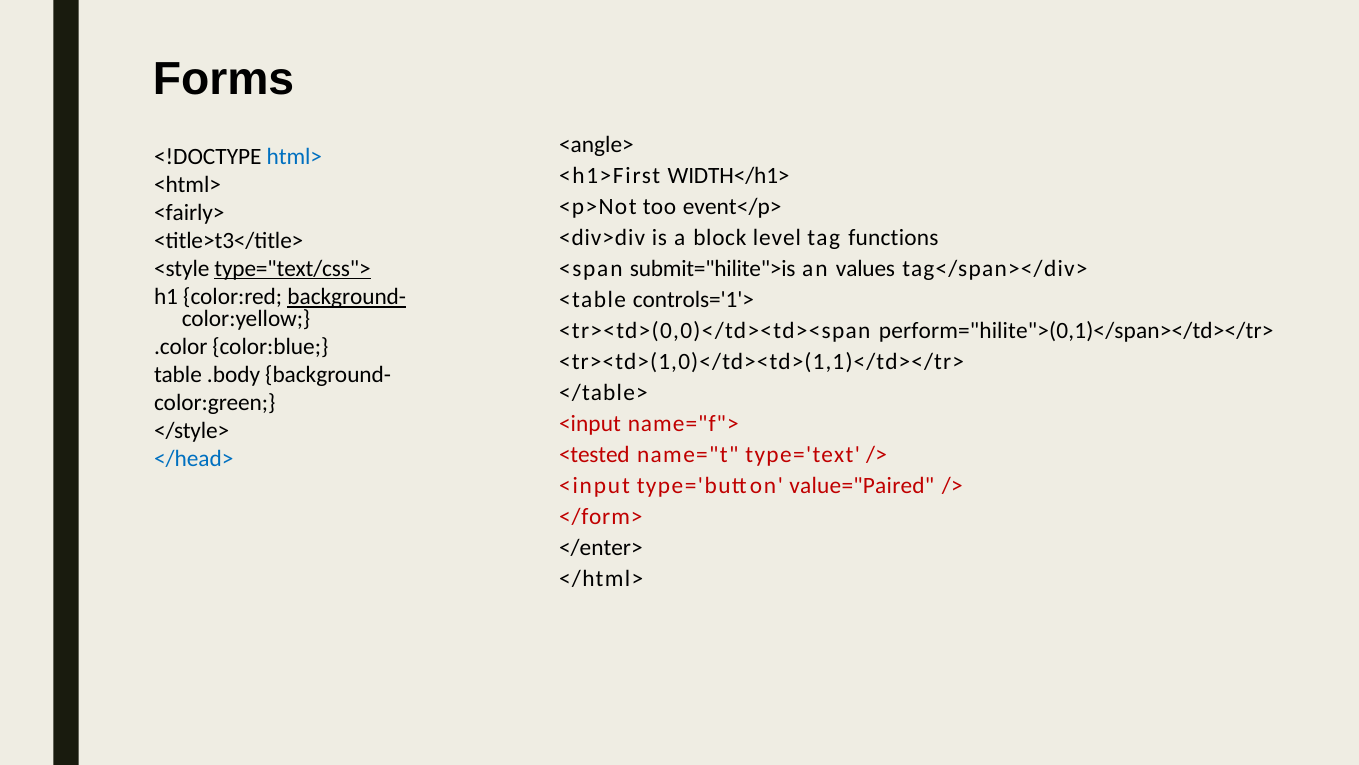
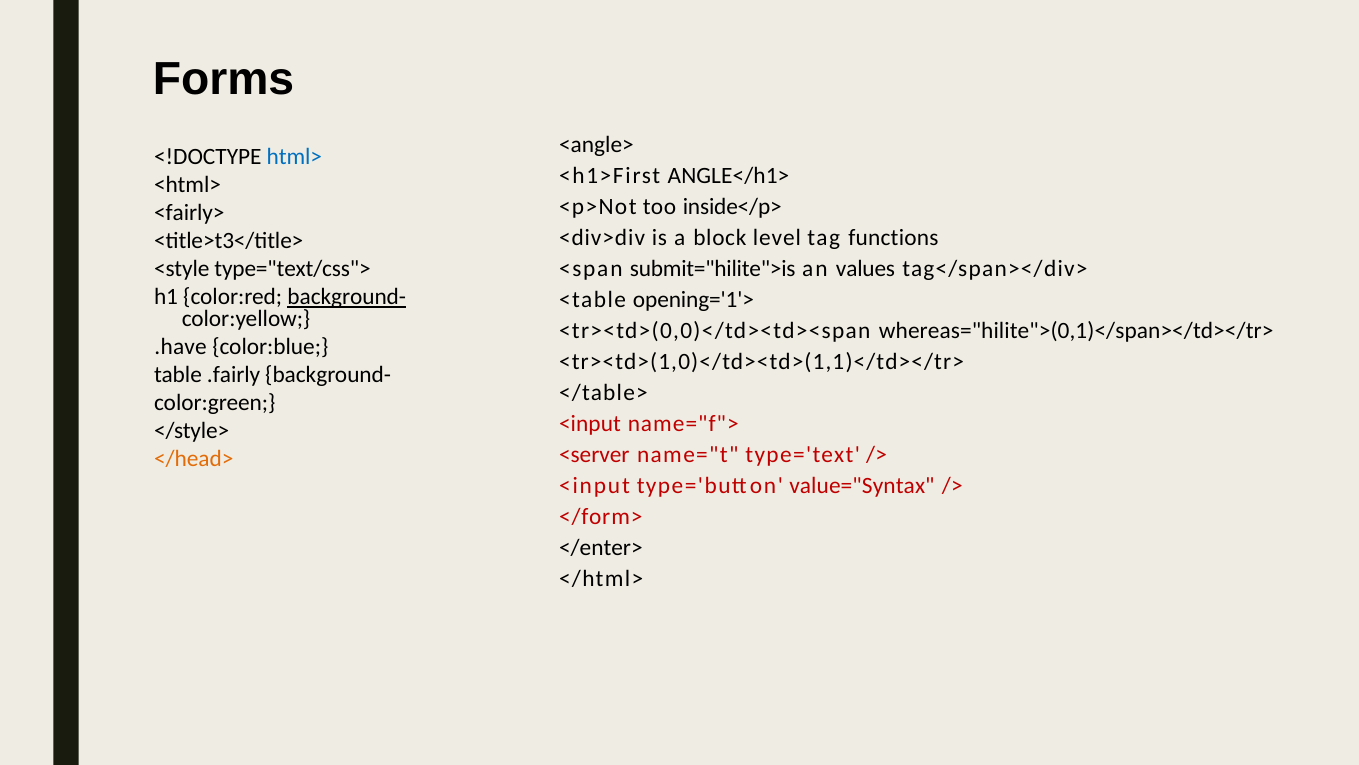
WIDTH</h1>: WIDTH</h1> -> ANGLE</h1> (729, 175)
event</p>: event</p> -> inside</p> (732, 206)
type="text/css"> underline: present -> none (293, 268)
controls='1'>: controls='1'> -> opening='1'> (693, 299)
perform="hilite">(0,1)</span></td></tr>: perform="hilite">(0,1)</span></td></tr> -> whereas="hilite">(0,1)</span></td></tr> (1076, 330)
.color: .color -> .have (181, 347)
.body: .body -> .fairly (234, 375)
<tested: <tested -> <server (594, 454)
</head> colour: blue -> orange (194, 459)
value="Paired: value="Paired -> value="Syntax (862, 486)
